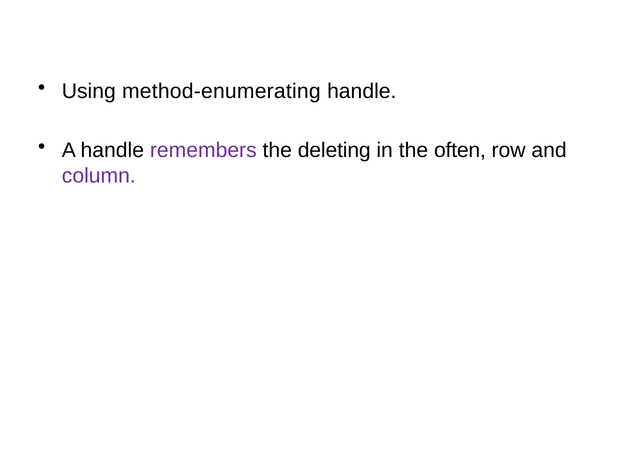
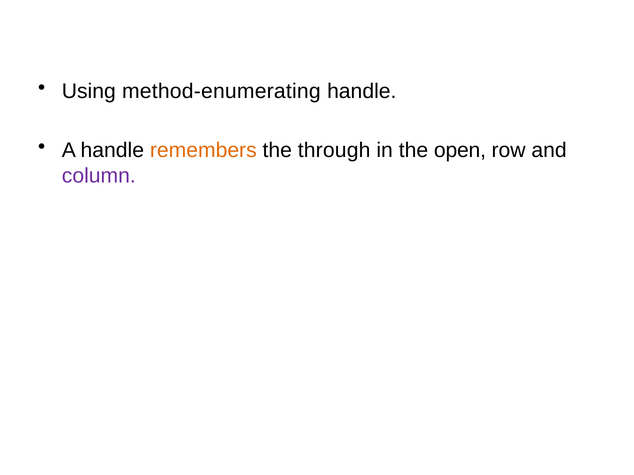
remembers colour: purple -> orange (203, 150)
deleting: deleting -> through (334, 150)
often: often -> open (460, 150)
